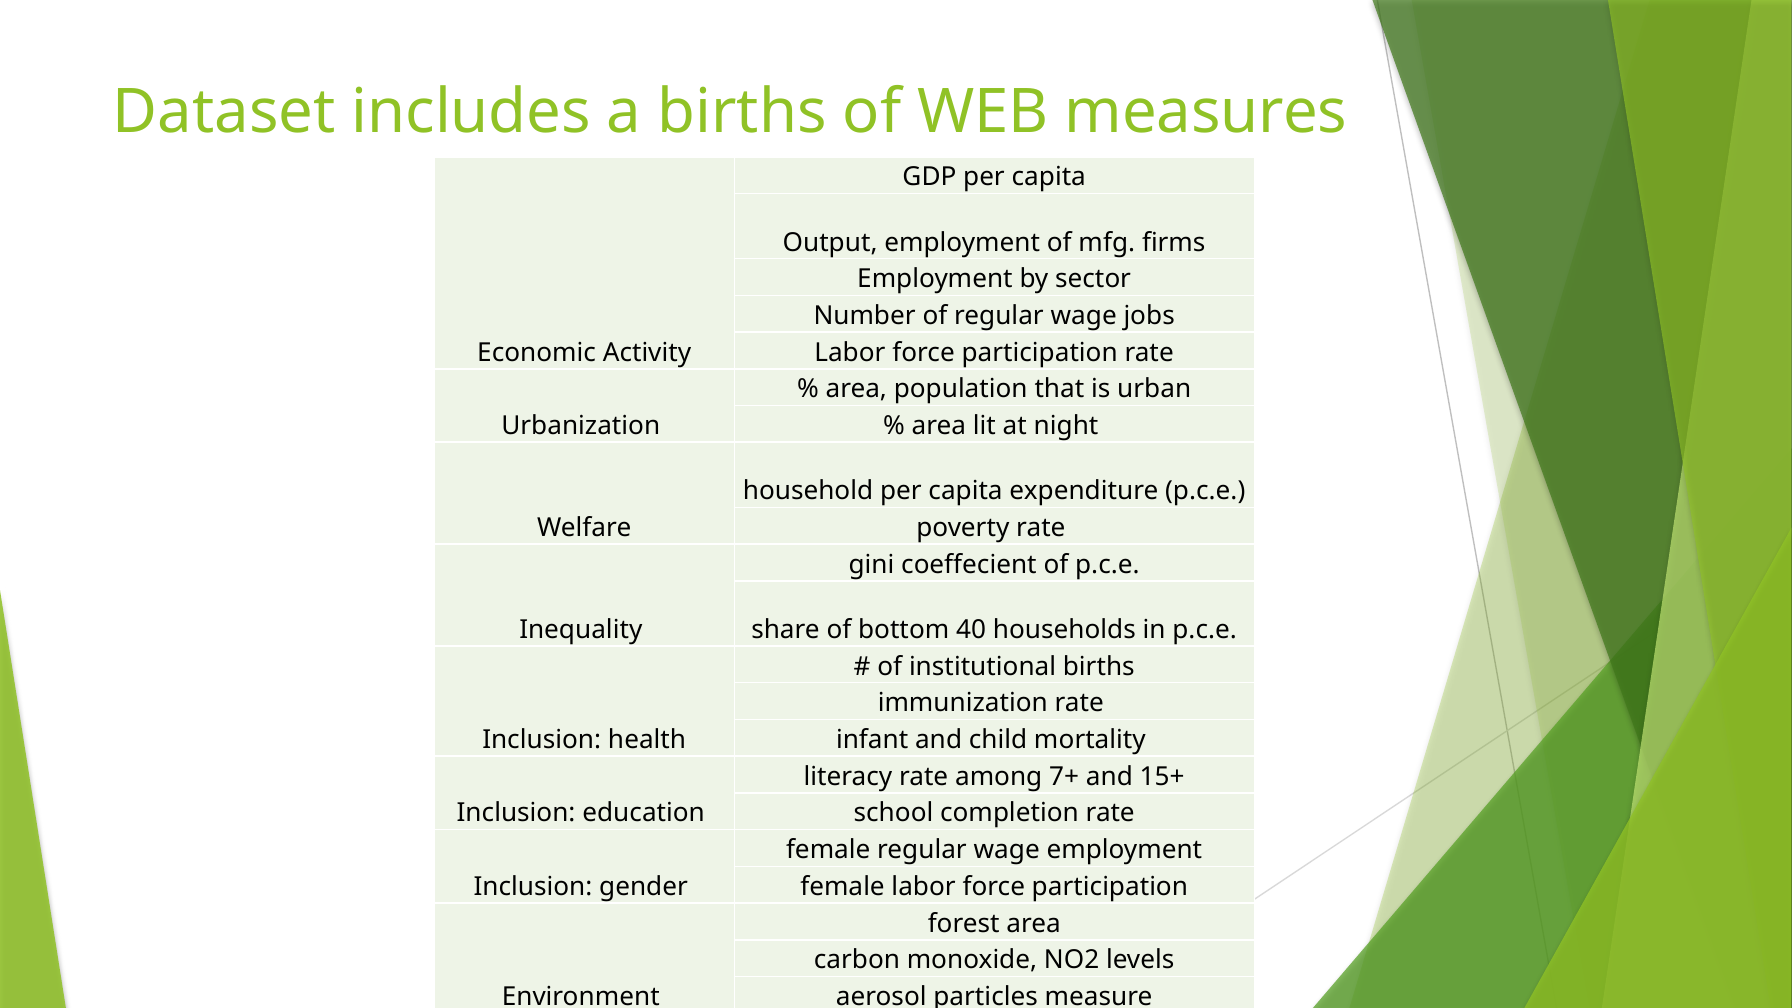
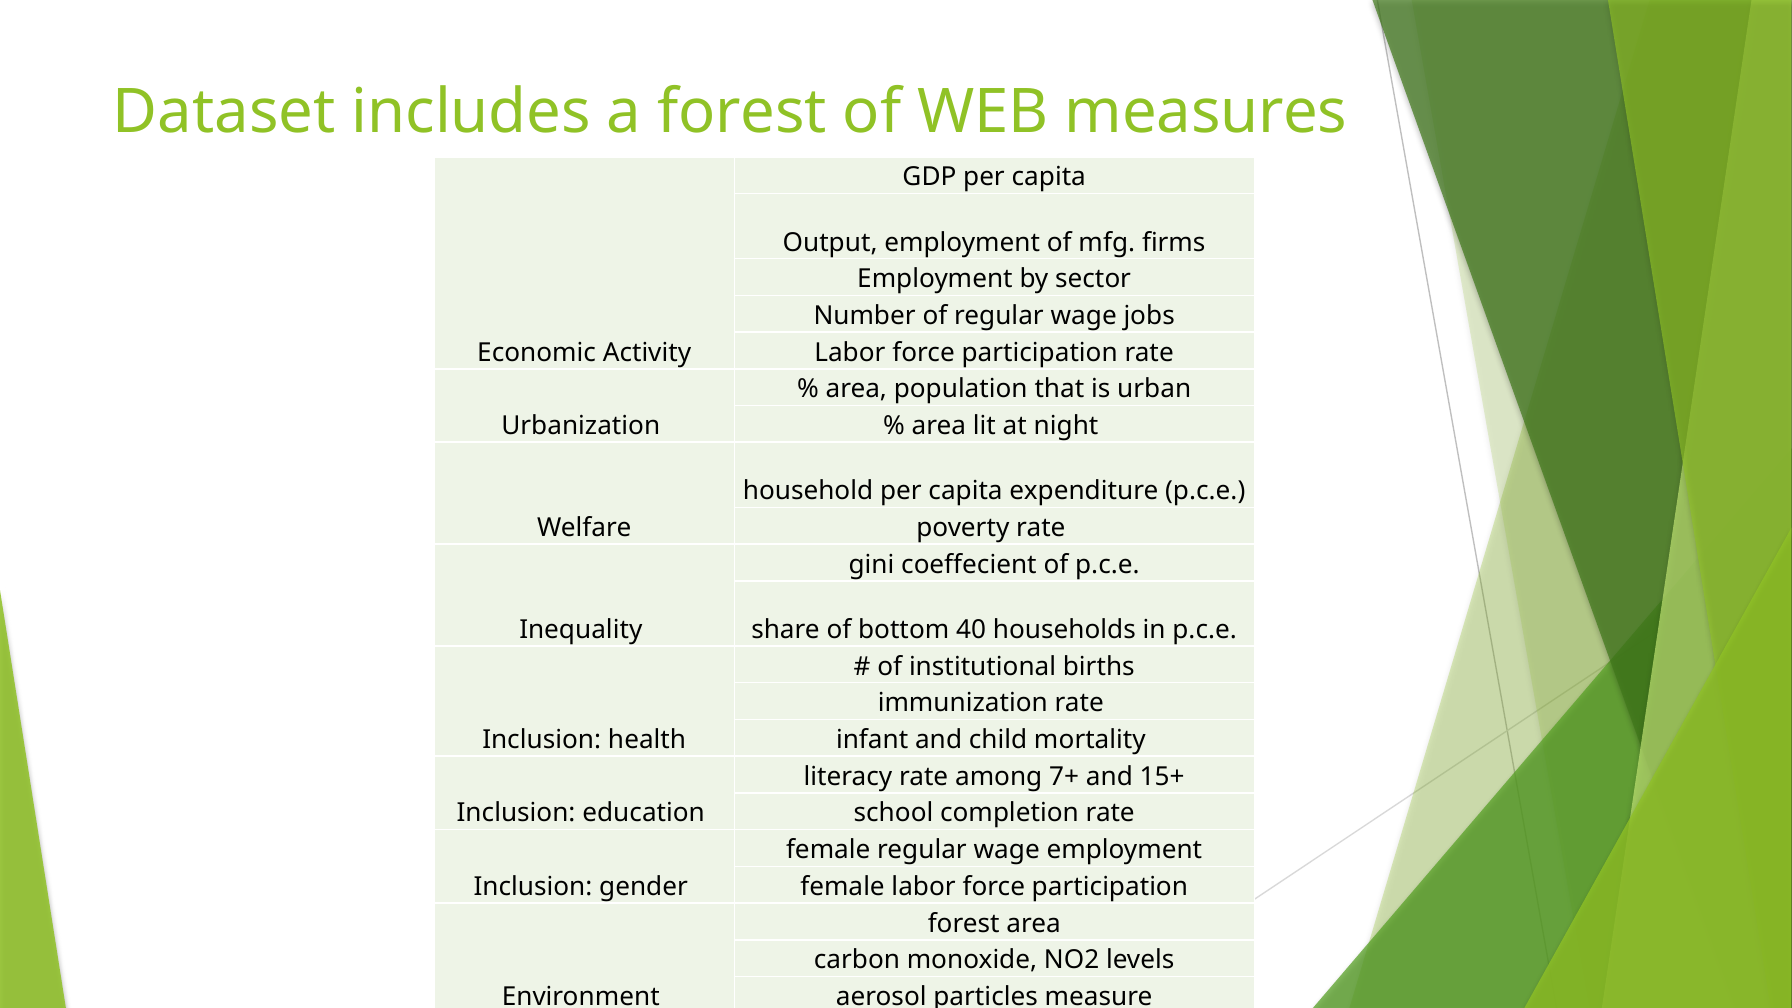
a births: births -> forest (742, 112)
